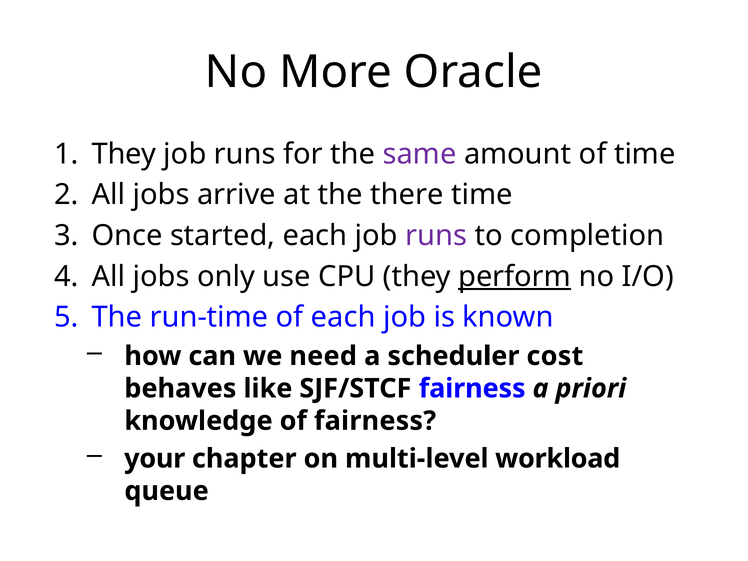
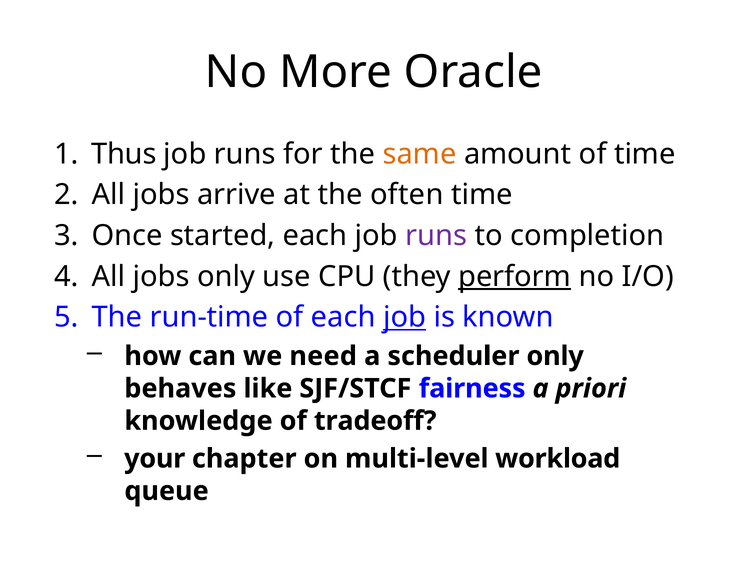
They: They -> Thus (124, 154)
same colour: purple -> orange (420, 154)
there: there -> often (407, 195)
job underline: none -> present (405, 317)
scheduler cost: cost -> only (555, 356)
of fairness: fairness -> tradeoff (375, 421)
